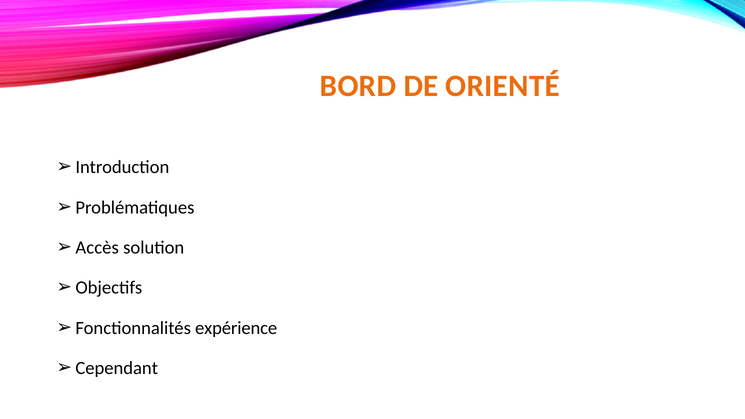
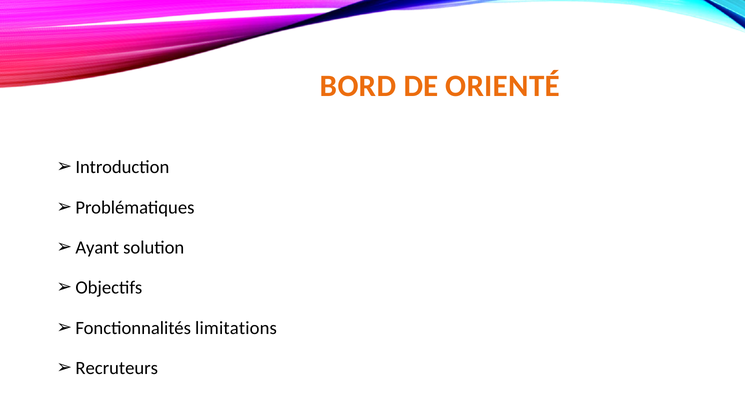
Accès: Accès -> Ayant (97, 248)
expérience: expérience -> limitations (236, 328)
Cependant: Cependant -> Recruteurs (117, 368)
